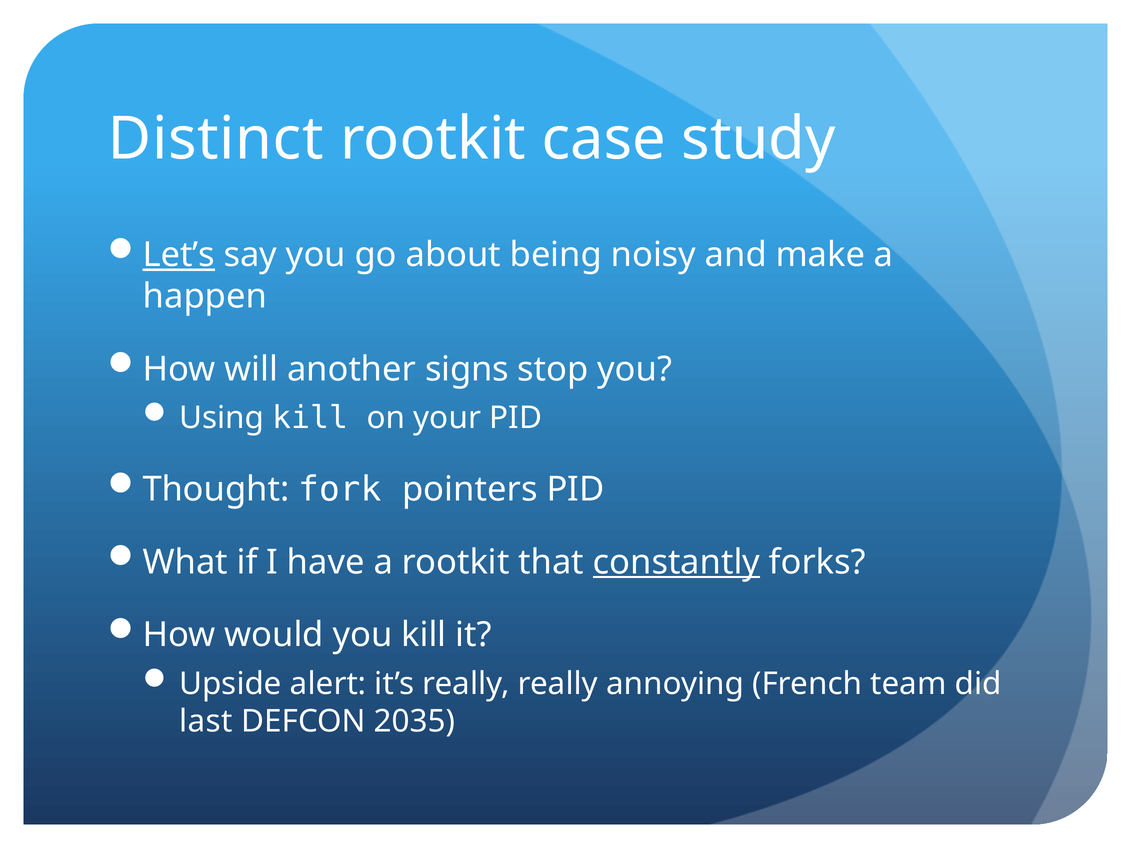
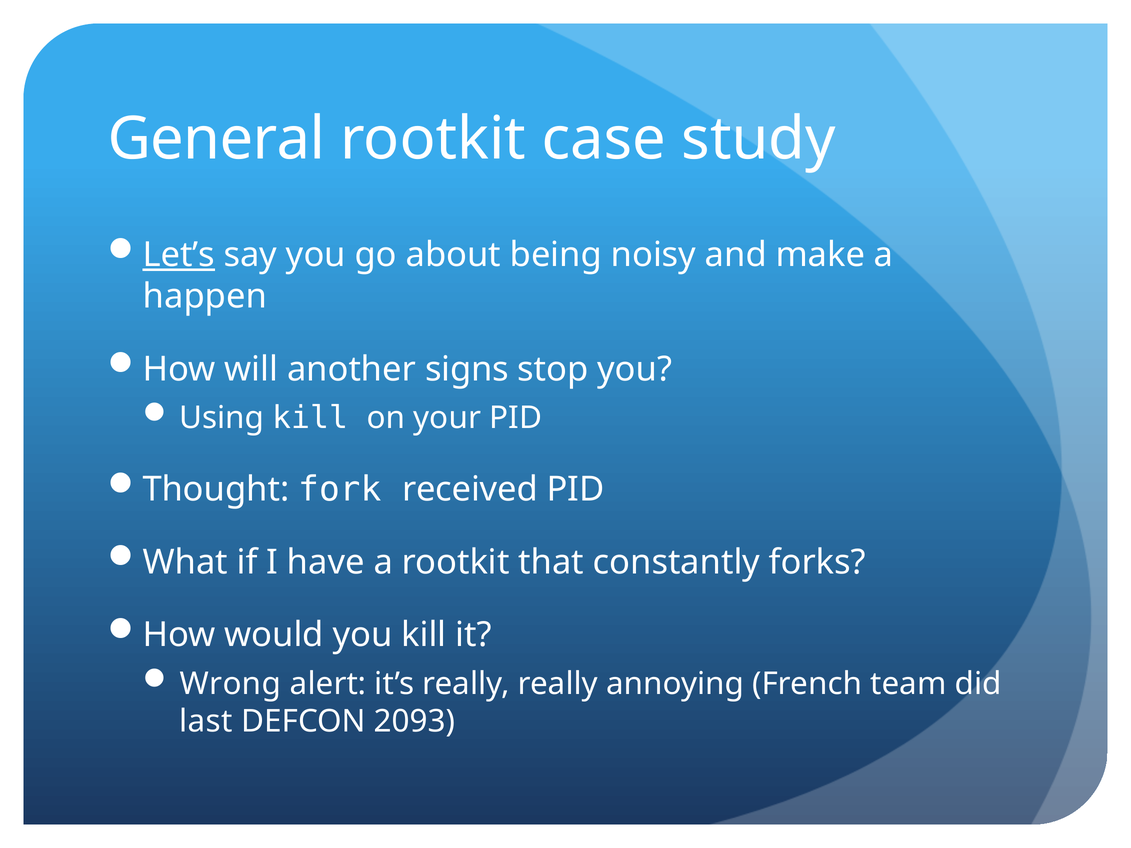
Distinct: Distinct -> General (216, 139)
pointers: pointers -> received (470, 489)
constantly underline: present -> none (676, 562)
Upside: Upside -> Wrong (230, 684)
2035: 2035 -> 2093 (415, 722)
